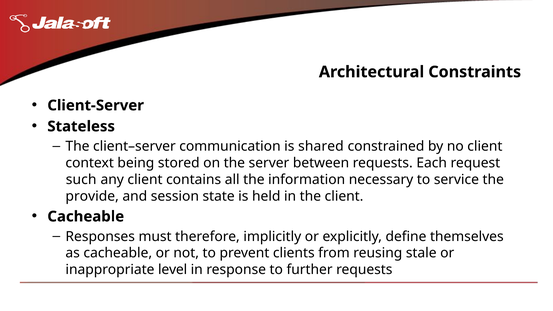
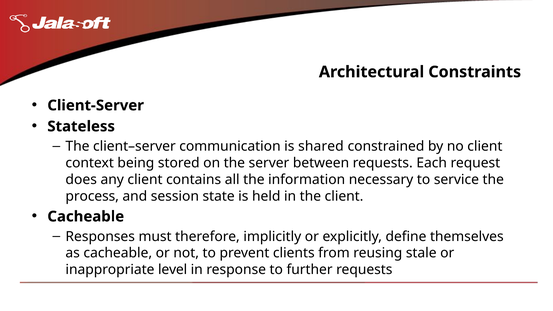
such: such -> does (81, 180)
provide: provide -> process (92, 196)
